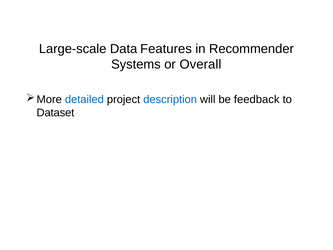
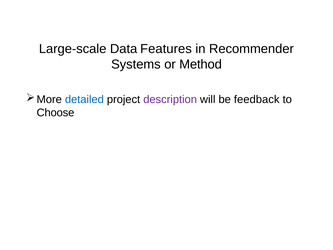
Overall: Overall -> Method (201, 64)
description colour: blue -> purple (170, 99)
Dataset: Dataset -> Choose (55, 113)
